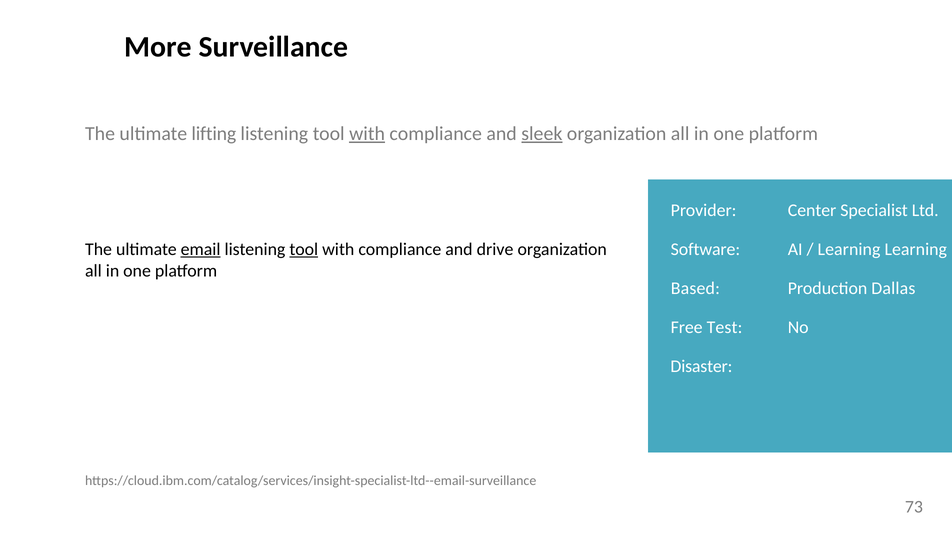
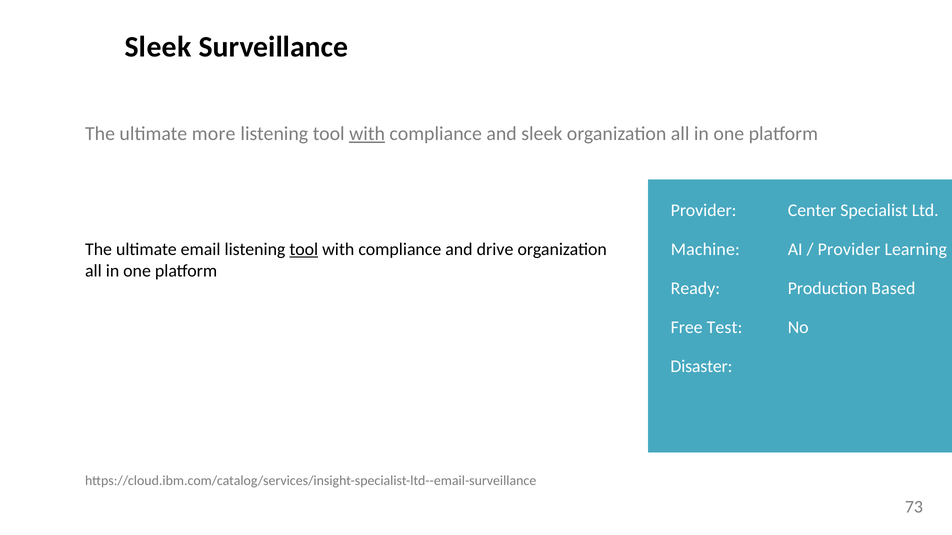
More: More -> Sleek (158, 47)
lifting: lifting -> more (214, 134)
sleek underline: present -> none (542, 134)
email underline: present -> none (201, 250)
Software: Software -> Machine (705, 250)
Learning: Learning -> Provider (849, 250)
Based: Based -> Ready (695, 289)
Dallas: Dallas -> Based (893, 289)
